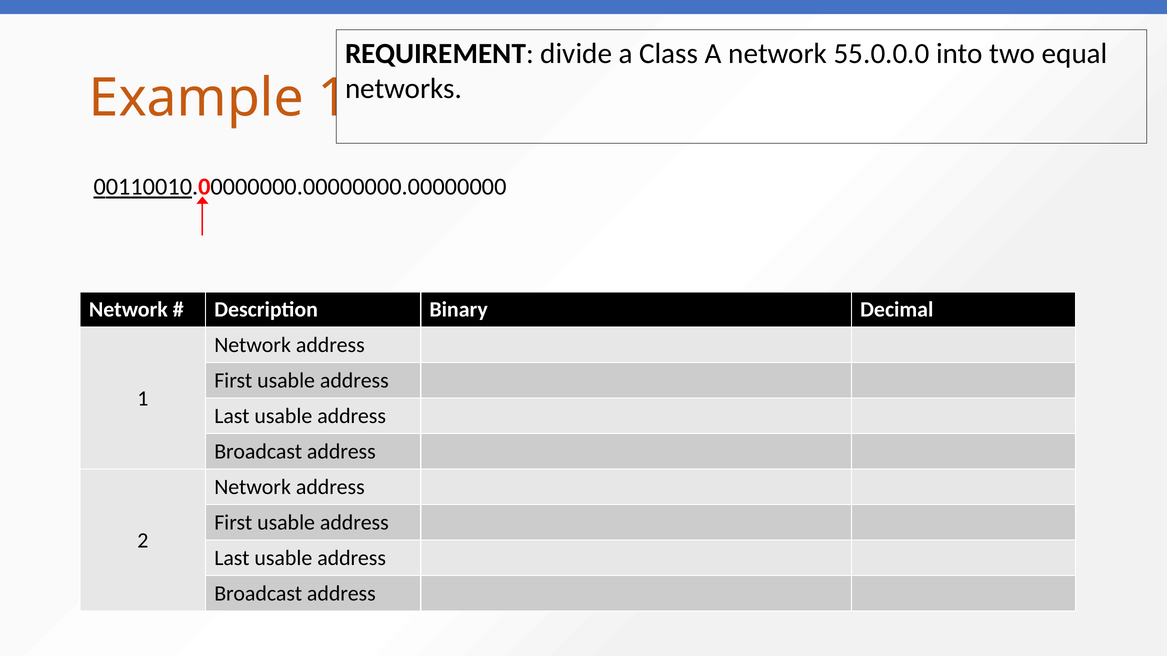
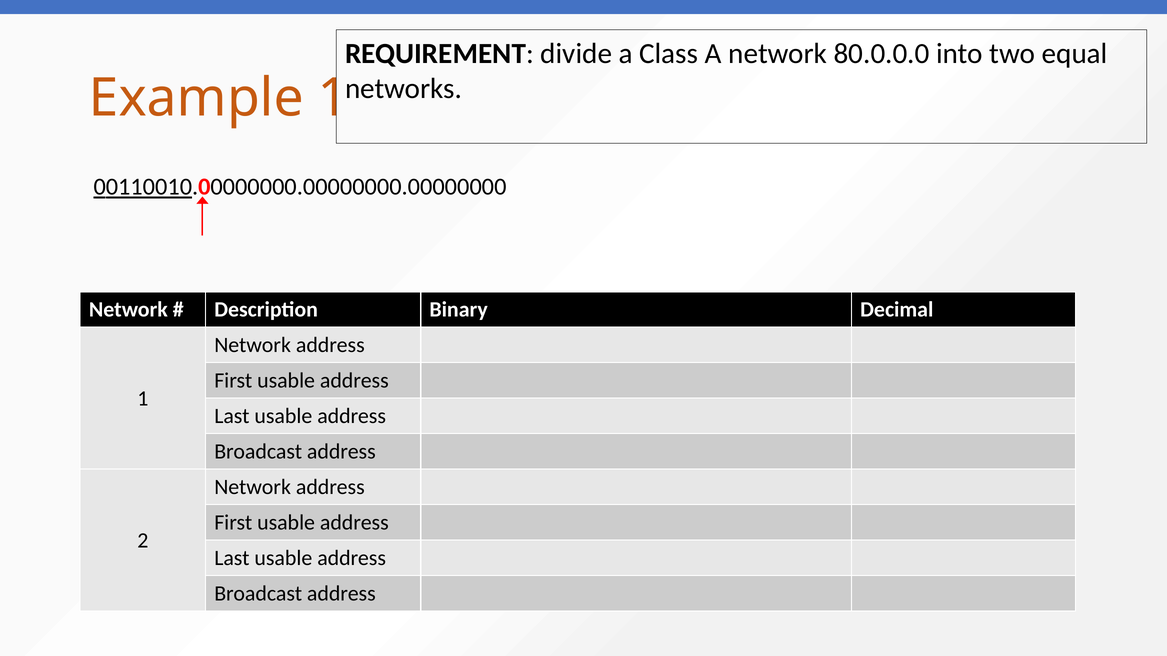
55.0.0.0: 55.0.0.0 -> 80.0.0.0 (882, 54)
